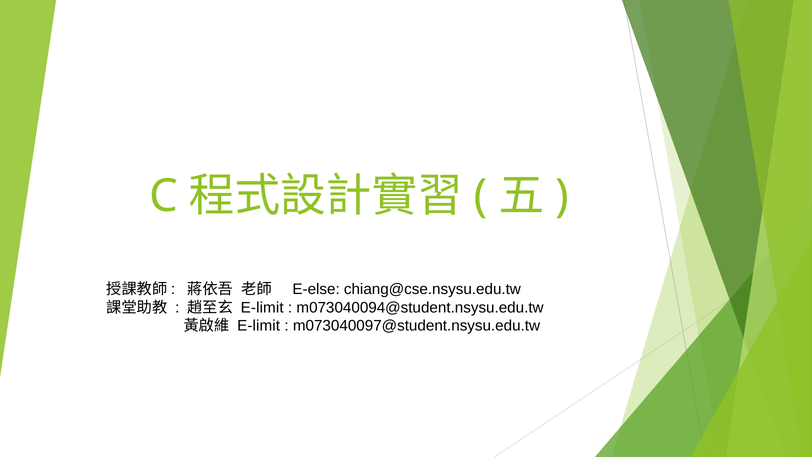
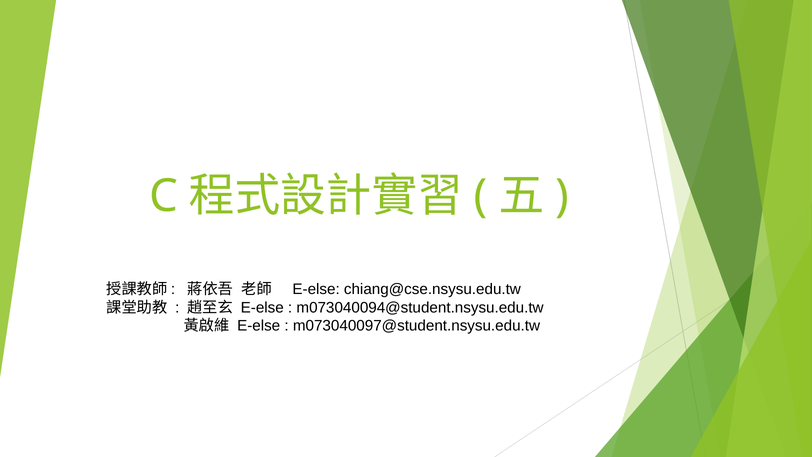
E-limit: E-limit -> E-else (262, 307)
E-limit: E-limit -> E-else (259, 326)
